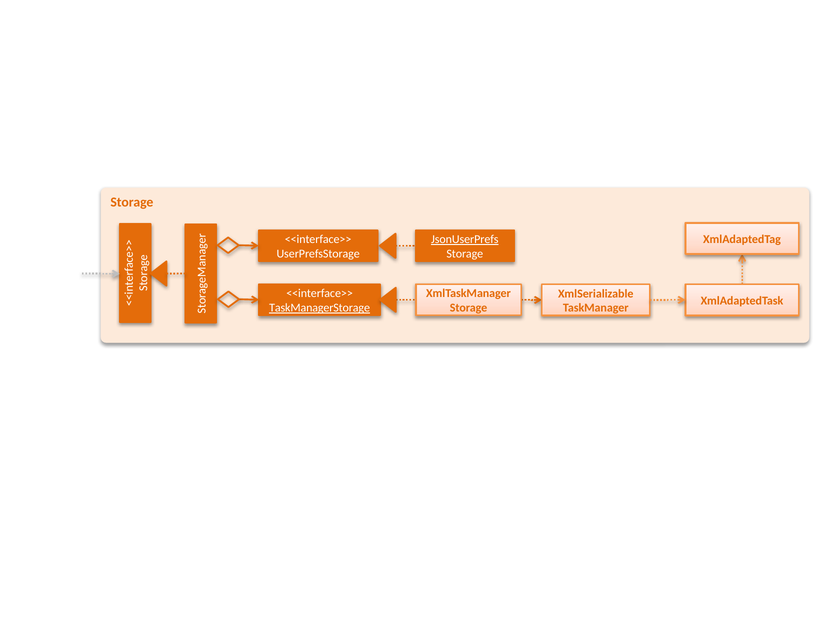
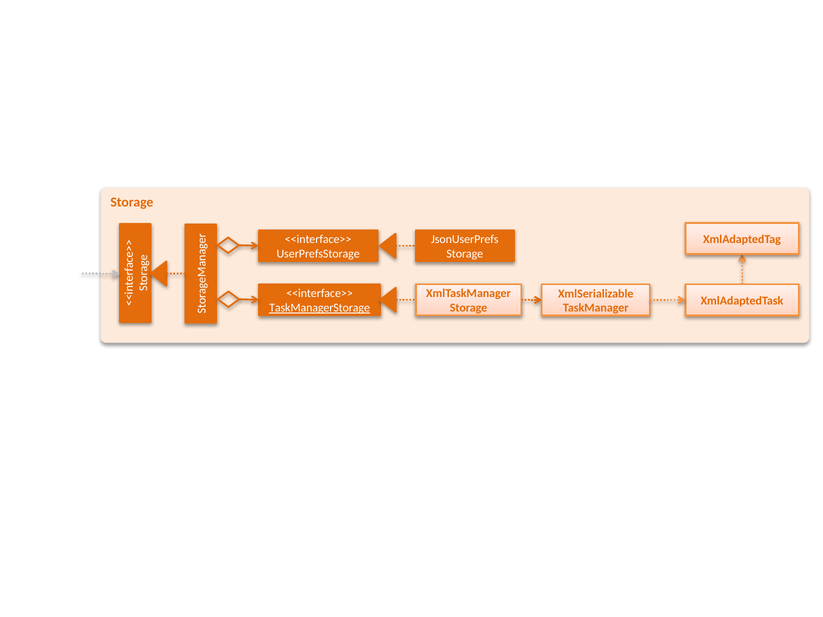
JsonUserPrefs underline: present -> none (465, 239)
